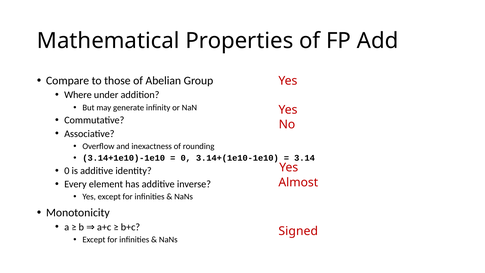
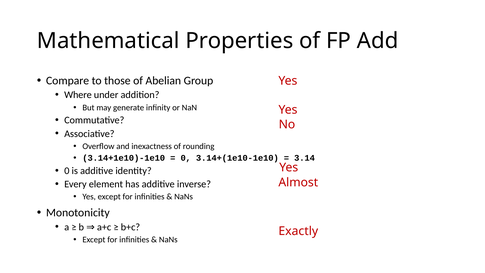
Signed: Signed -> Exactly (298, 231)
